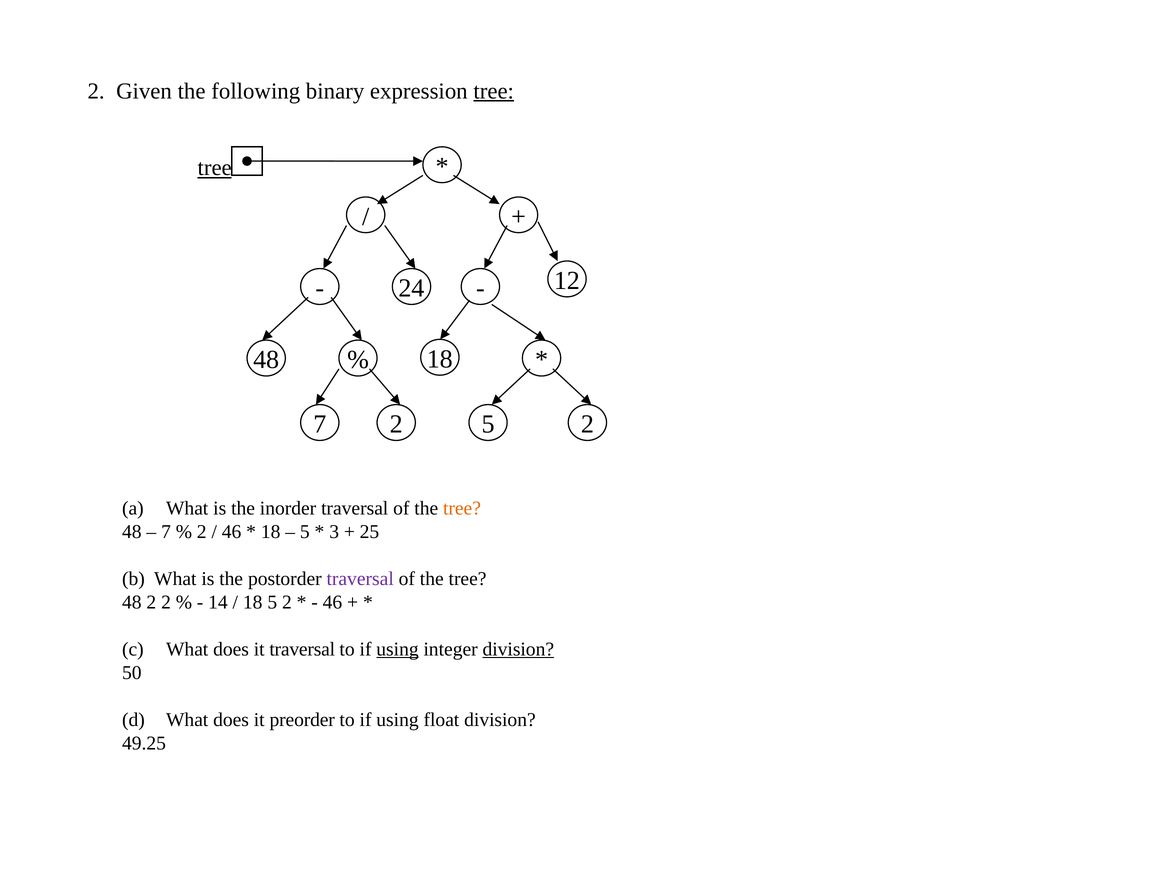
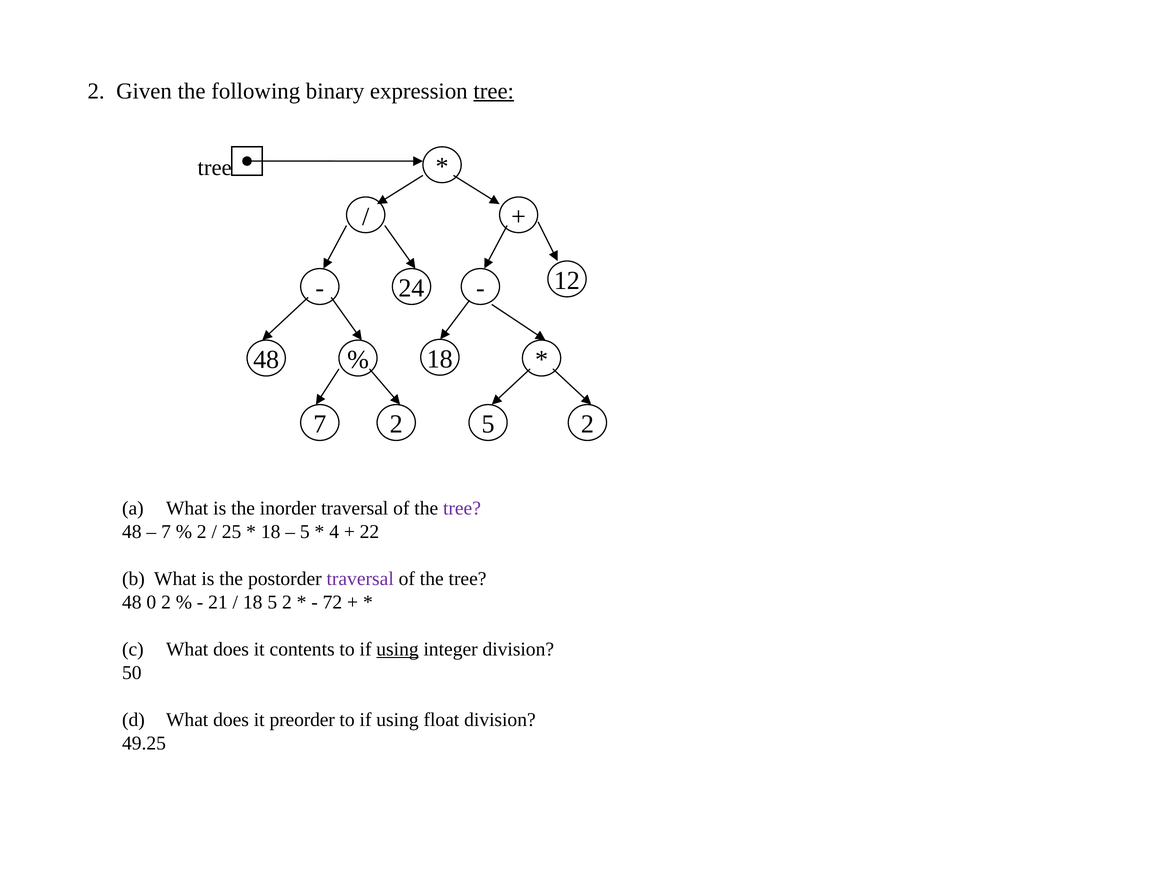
tree underline: present -> none (215, 168)
tree colour: orange -> purple (462, 508)
46: 46 -> 25 (232, 531)
3: 3 -> 4 (334, 531)
25: 25 -> 22 (369, 531)
48 2: 2 -> 0 (151, 602)
14: 14 -> 21 (218, 602)
46: 46 -> 72 (332, 602)
it traversal: traversal -> contents (302, 649)
division underline: present -> none (518, 649)
